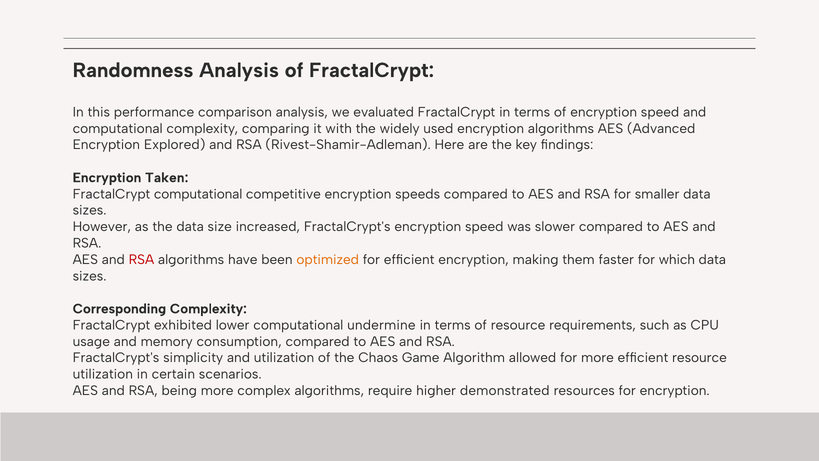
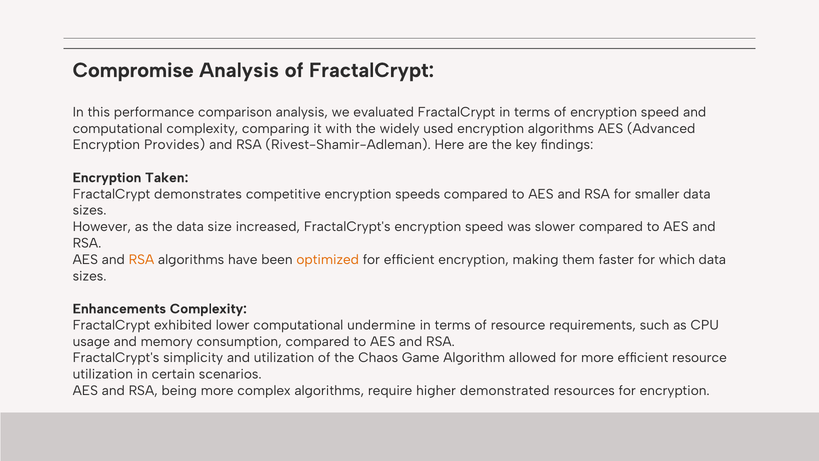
Randomness: Randomness -> Compromise (133, 70)
Explored: Explored -> Provides (175, 145)
FractalCrypt computational: computational -> demonstrates (198, 194)
RSA colour: red -> orange (141, 259)
Corresponding: Corresponding -> Enhancements (119, 309)
